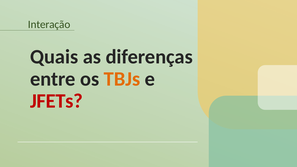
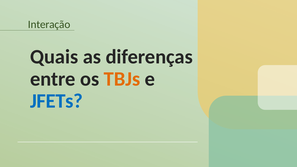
JFETs colour: red -> blue (56, 101)
